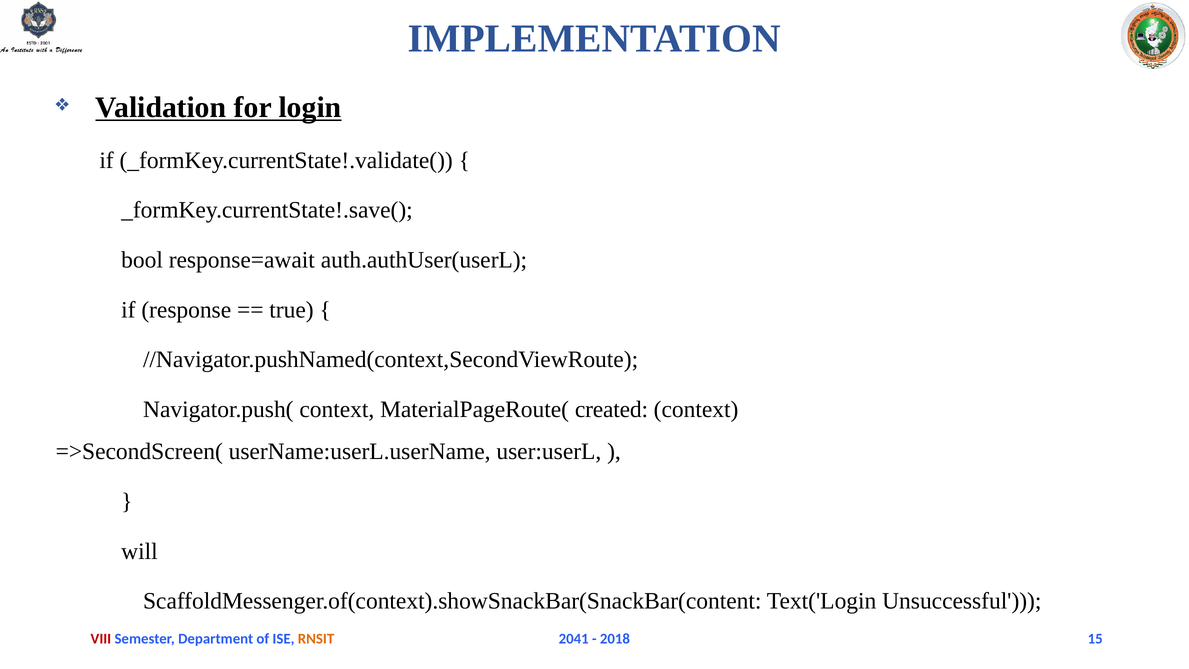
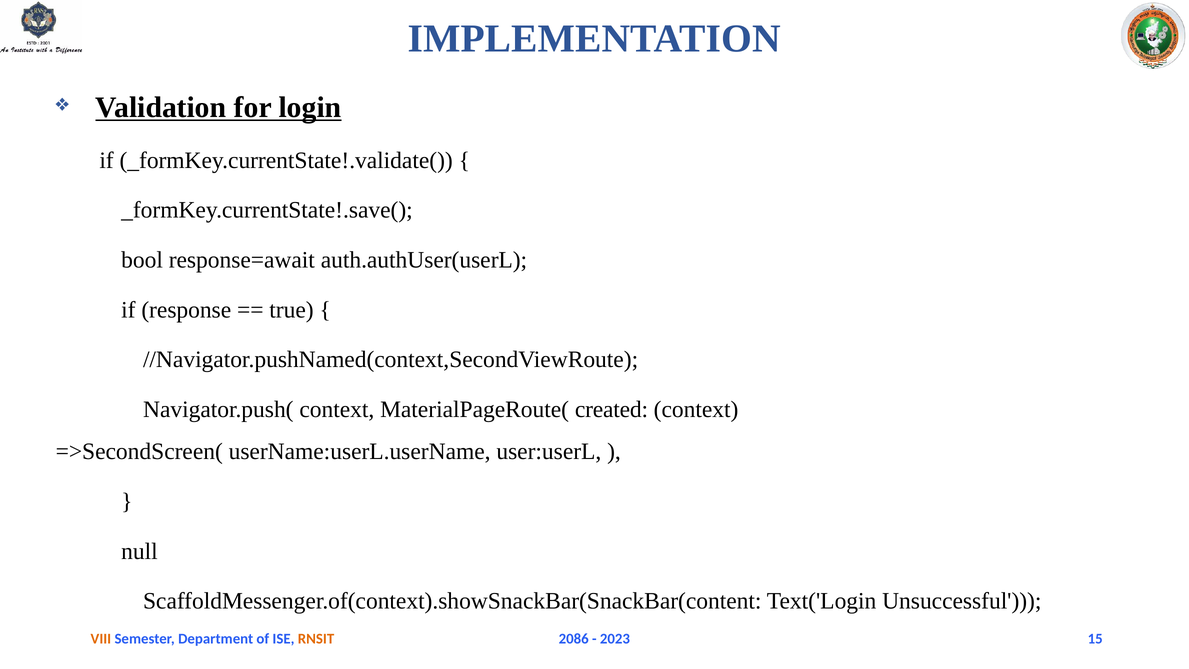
will: will -> null (139, 551)
VIII colour: red -> orange (101, 639)
2041: 2041 -> 2086 (574, 639)
2018: 2018 -> 2023 (615, 639)
